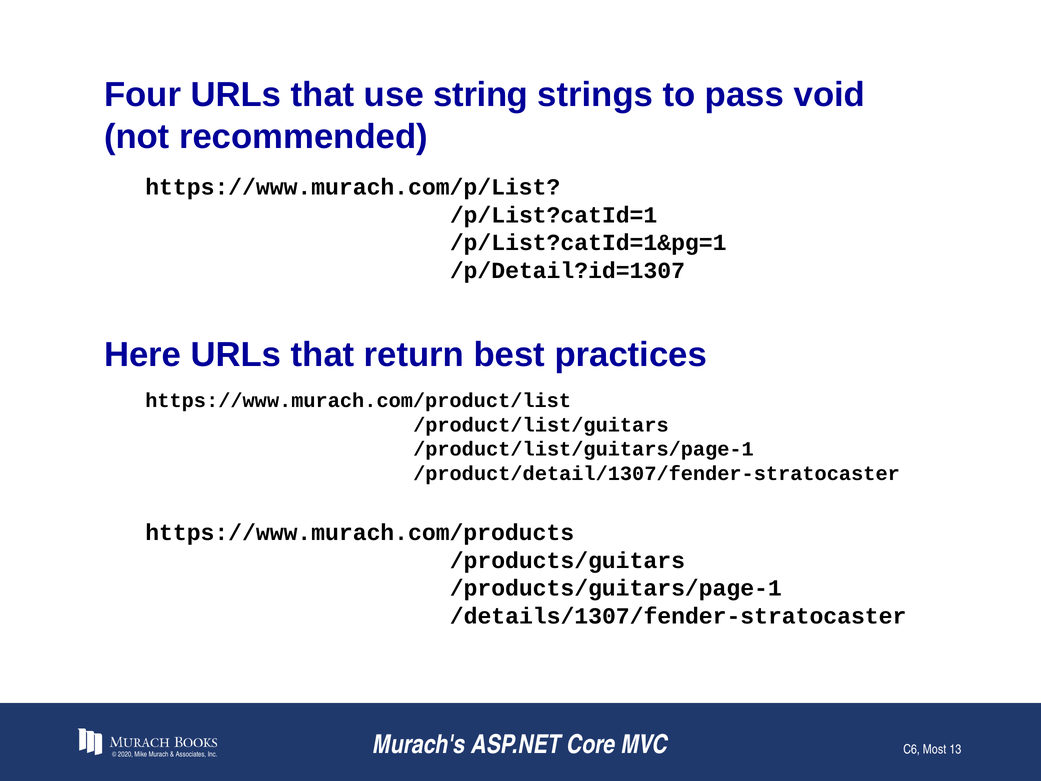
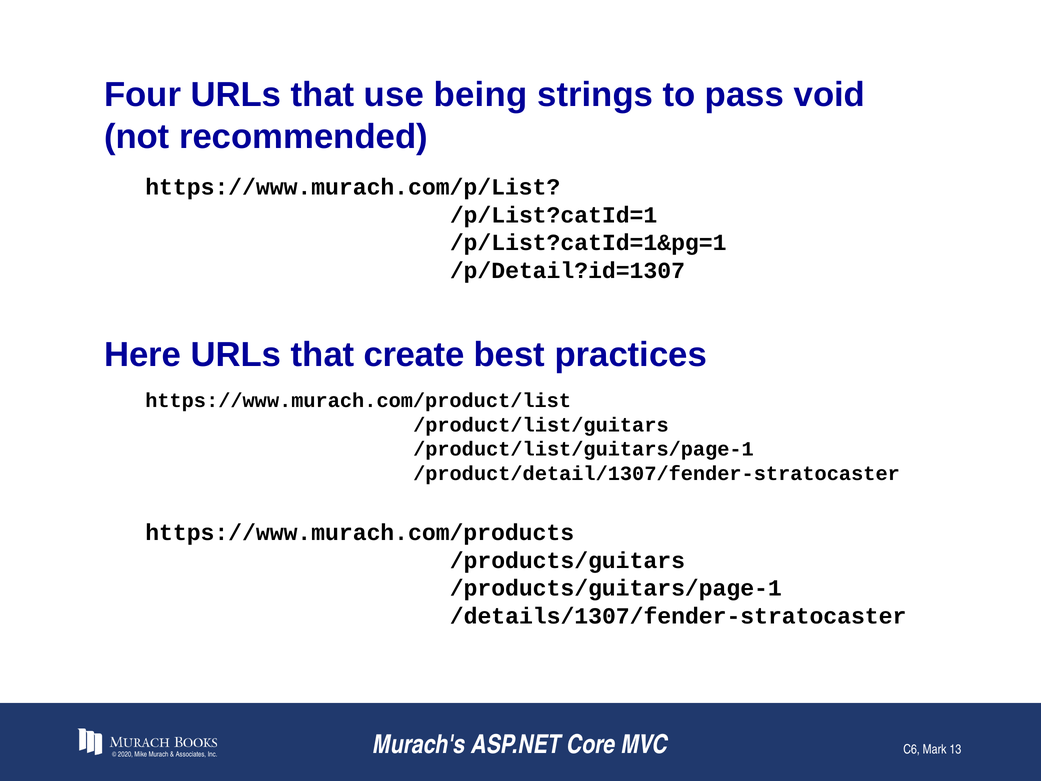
string: string -> being (480, 95)
return: return -> create (414, 355)
Most: Most -> Mark (935, 749)
